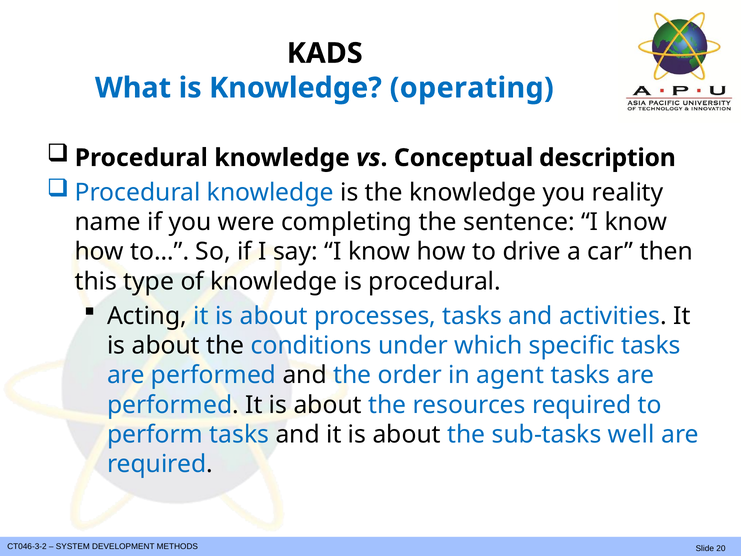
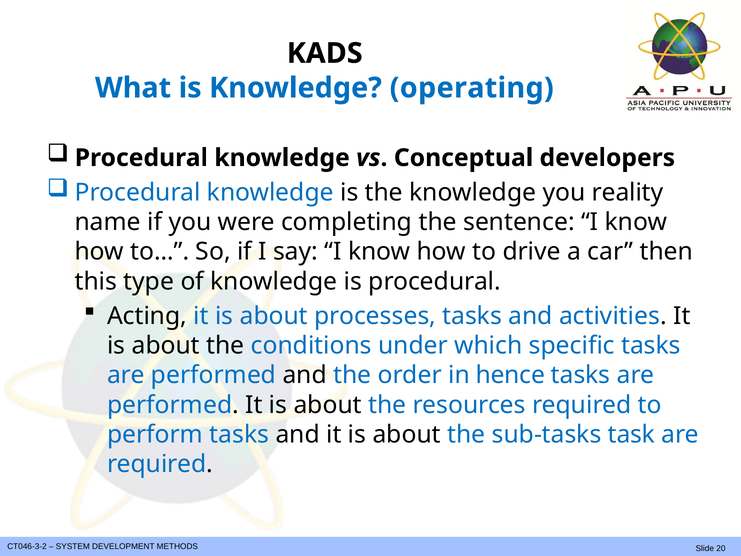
description: description -> developers (607, 158)
agent: agent -> hence (510, 375)
well: well -> task (632, 434)
